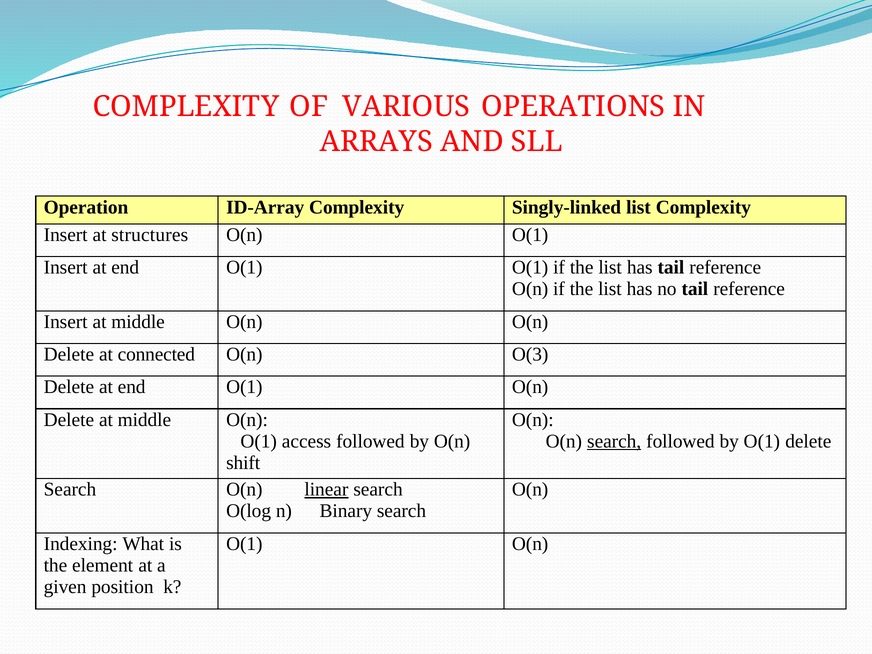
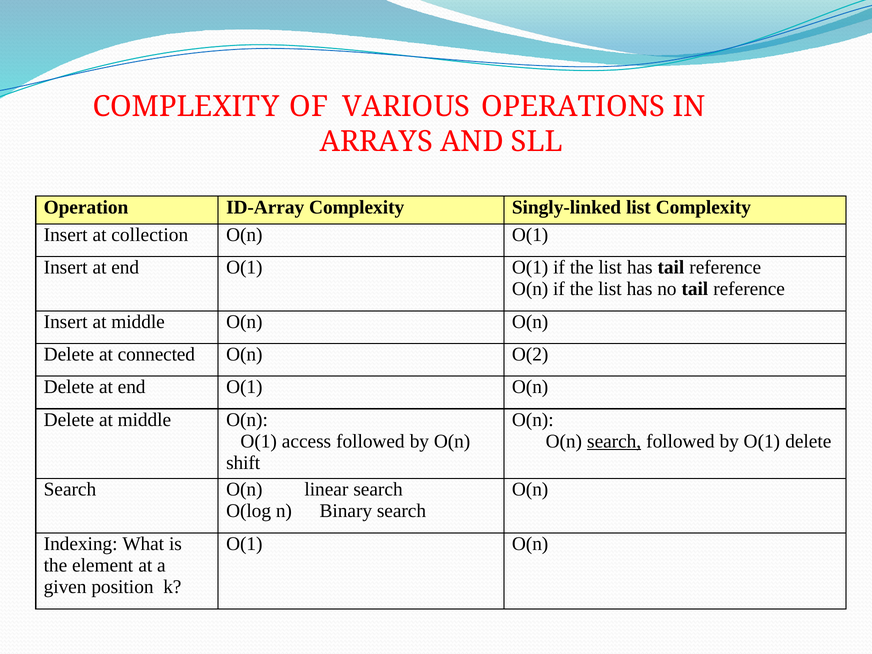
structures: structures -> collection (150, 235)
O(3: O(3 -> O(2 (530, 354)
linear underline: present -> none (326, 489)
